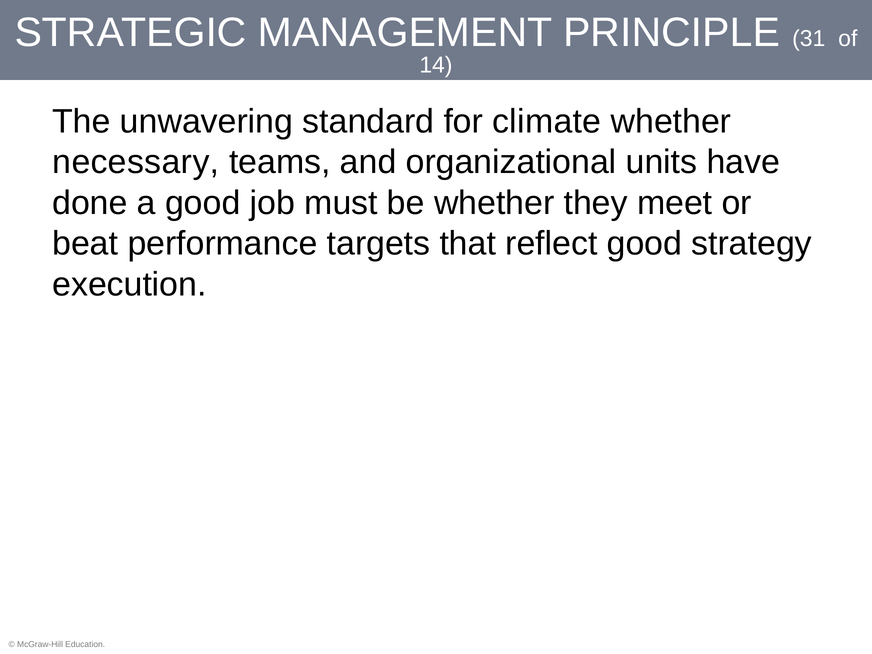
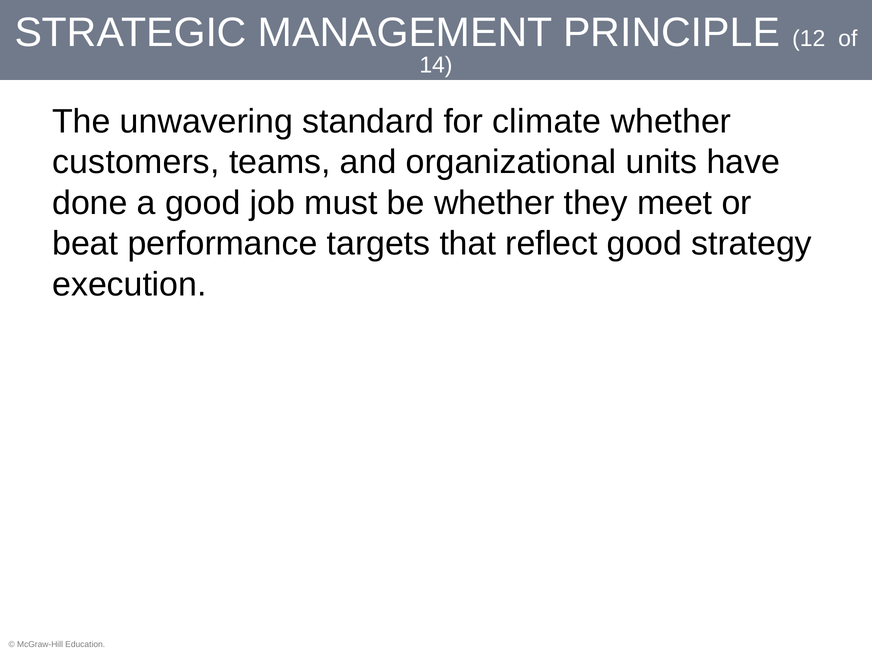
31: 31 -> 12 (809, 39)
necessary: necessary -> customers (136, 162)
